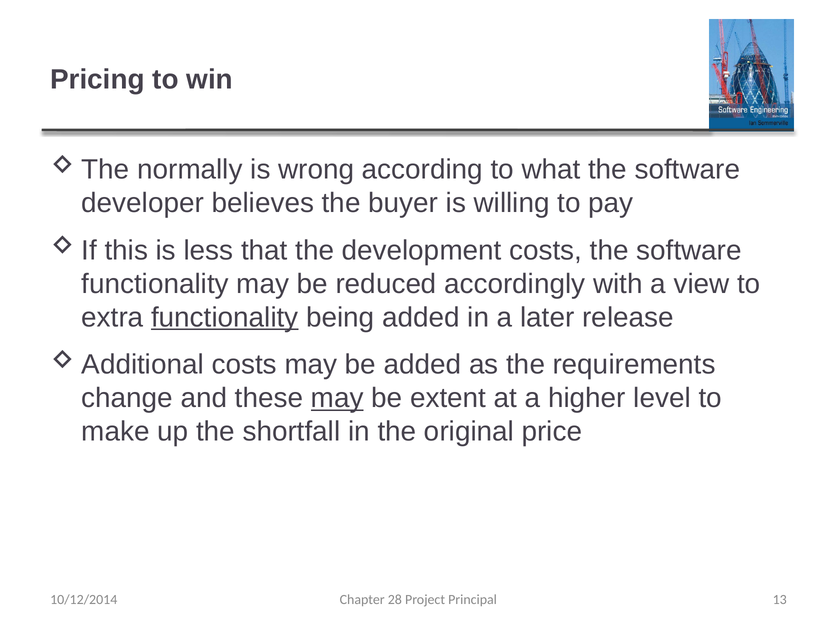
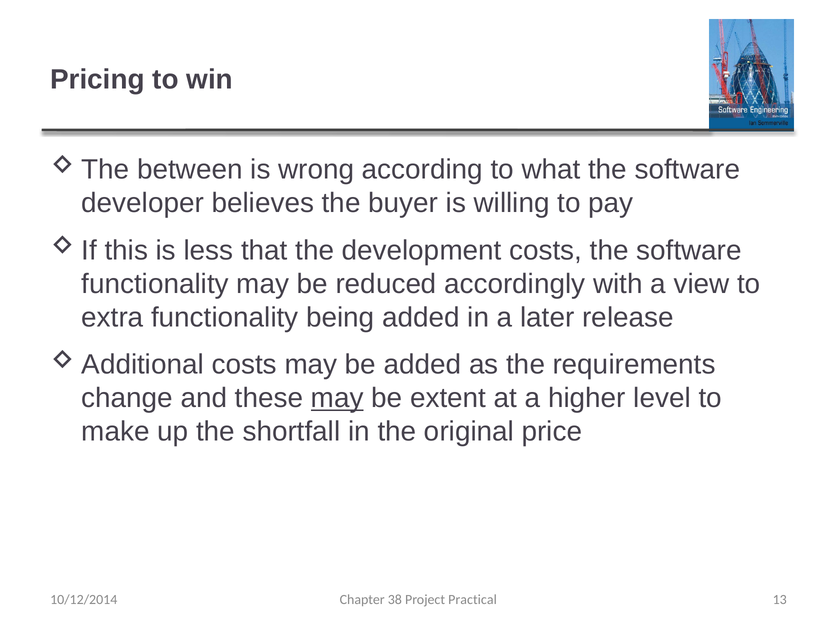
normally: normally -> between (190, 169)
functionality underline: present -> none (225, 317)
28: 28 -> 38 (395, 599)
Principal: Principal -> Practical (473, 599)
